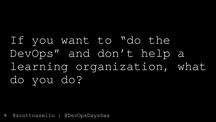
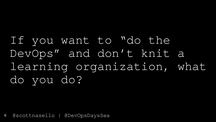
help: help -> knit (156, 53)
